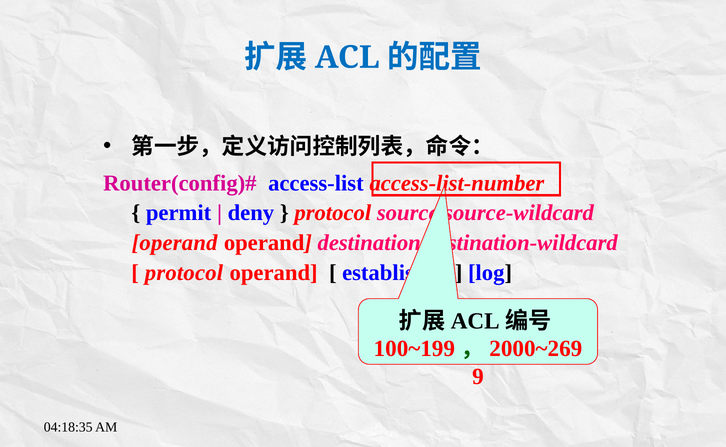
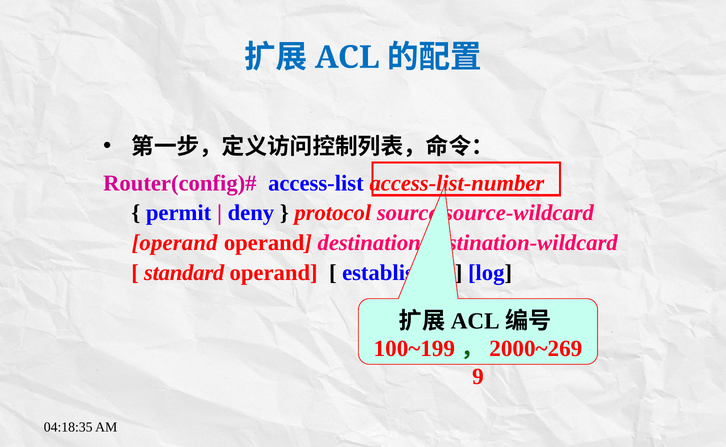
protocol: protocol -> standard (184, 273)
